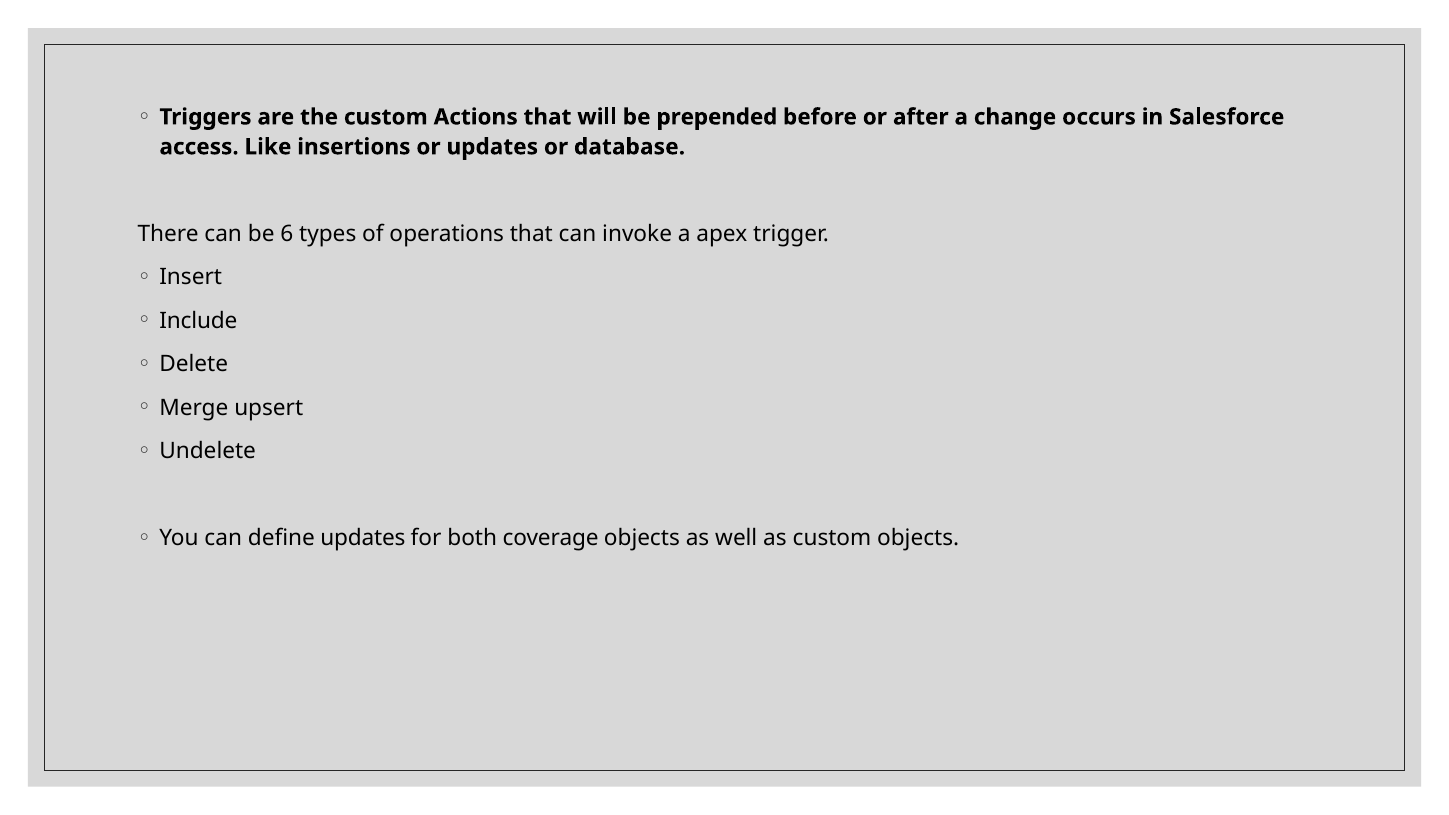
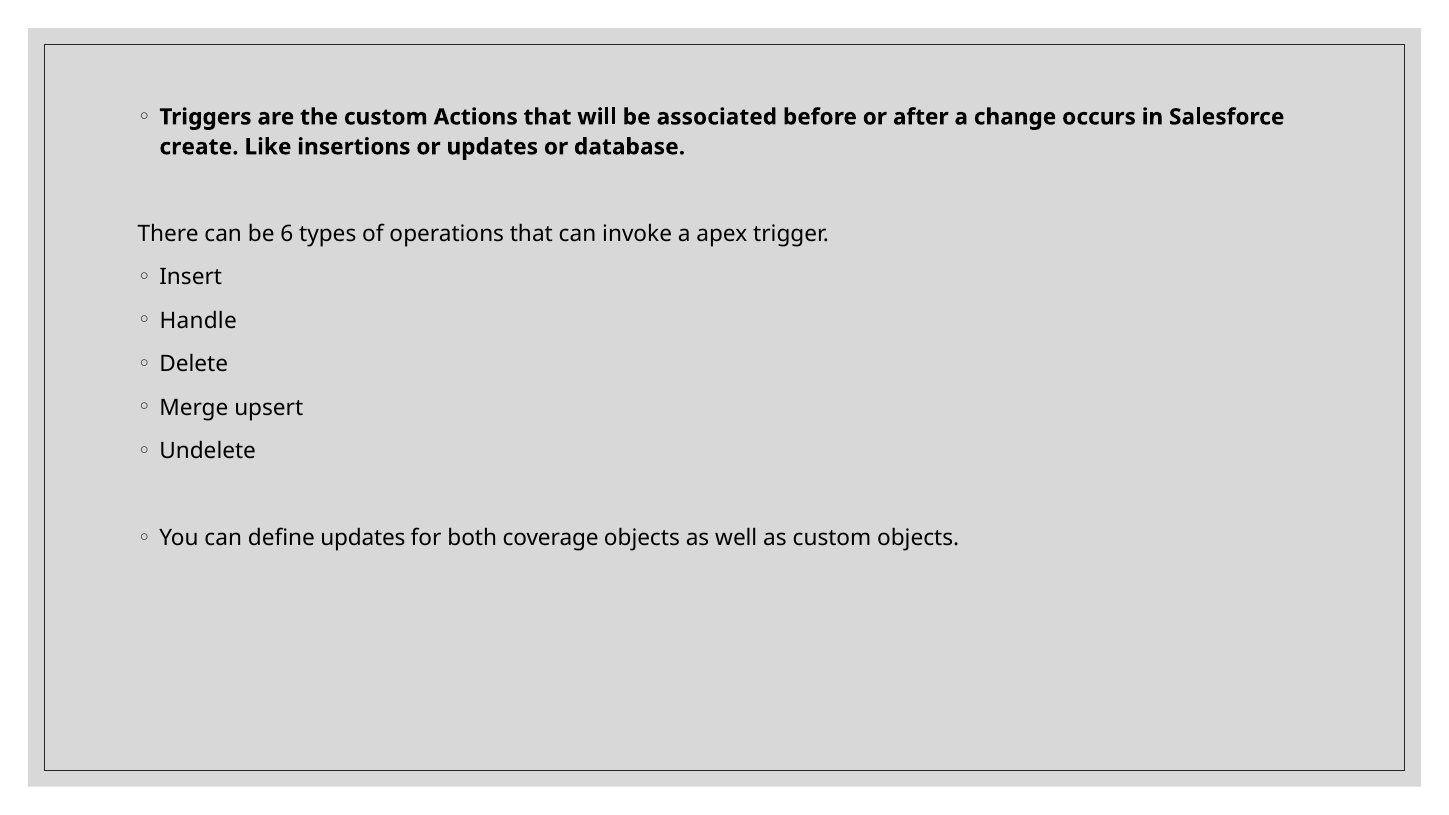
prepended: prepended -> associated (717, 117)
access: access -> create (199, 147)
Include: Include -> Handle (198, 321)
